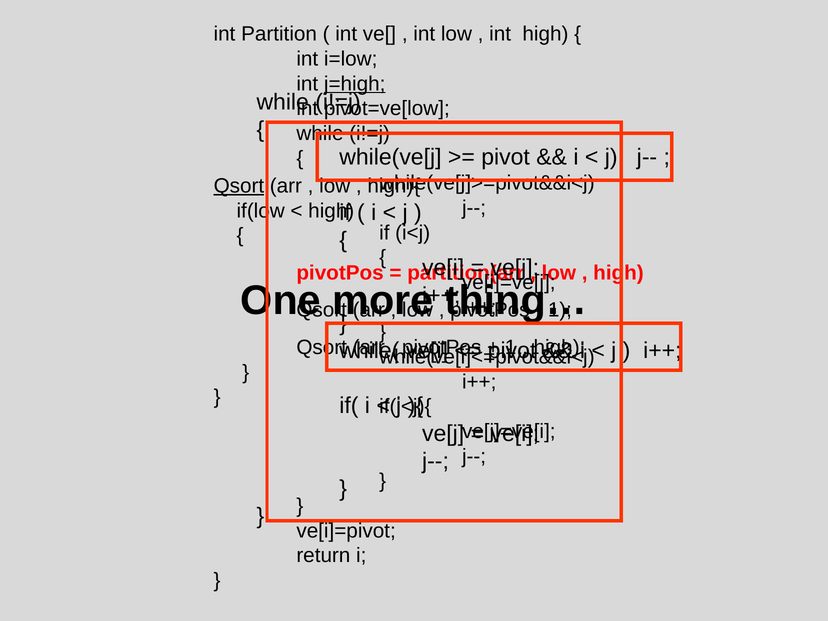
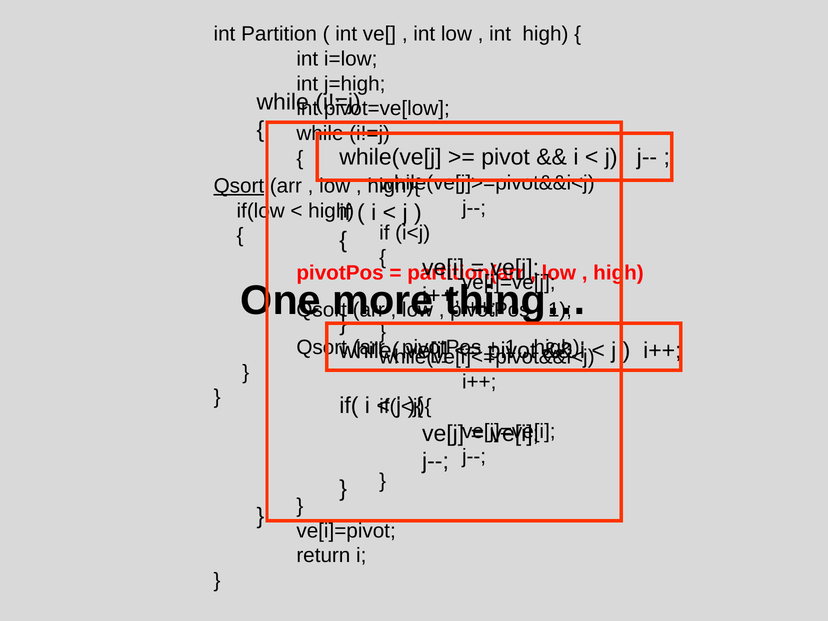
j=high underline: present -> none (355, 84)
